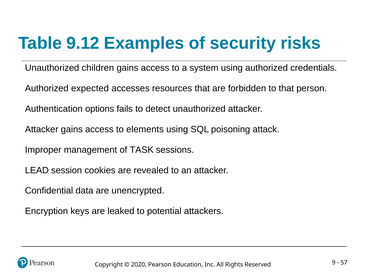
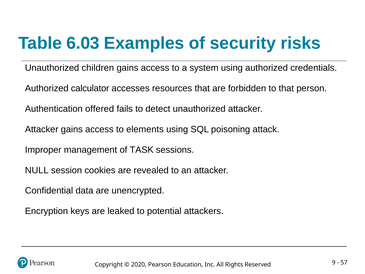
9.12: 9.12 -> 6.03 (83, 43)
expected: expected -> calculator (90, 88)
options: options -> offered (100, 109)
LEAD: LEAD -> NULL (37, 170)
